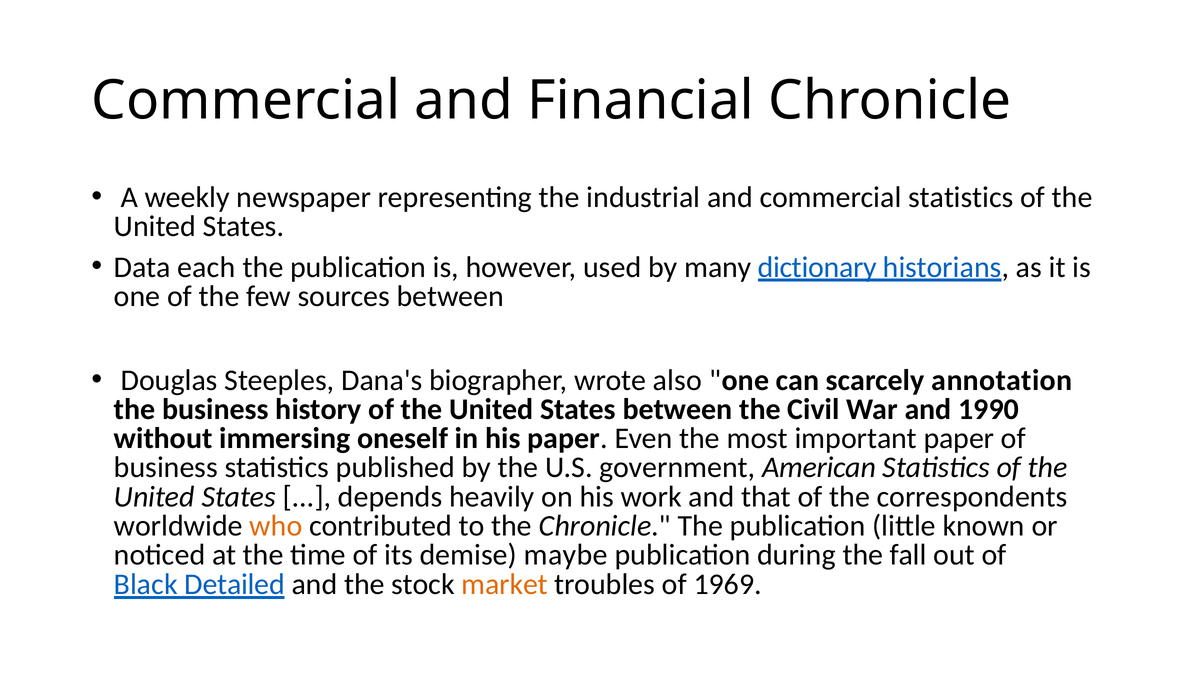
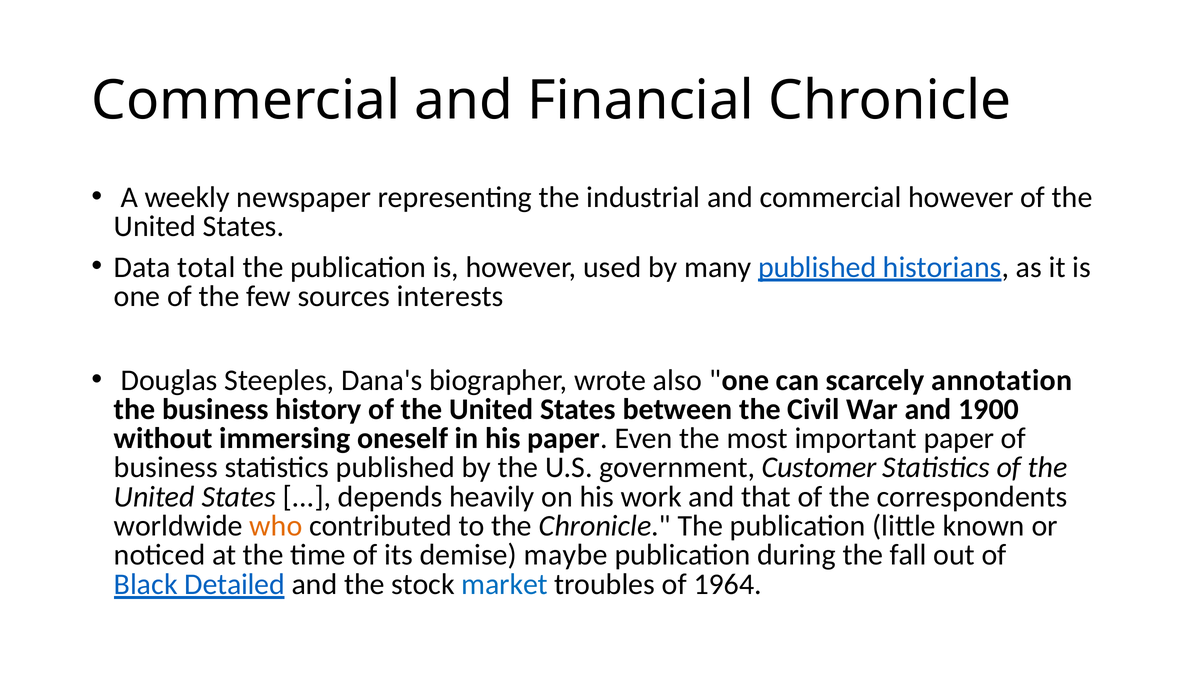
commercial statistics: statistics -> however (961, 197)
each: each -> total (206, 267)
many dictionary: dictionary -> published (817, 267)
sources between: between -> interests (450, 297)
1990: 1990 -> 1900 (989, 410)
American: American -> Customer (819, 468)
market colour: orange -> blue (505, 585)
1969: 1969 -> 1964 (728, 585)
